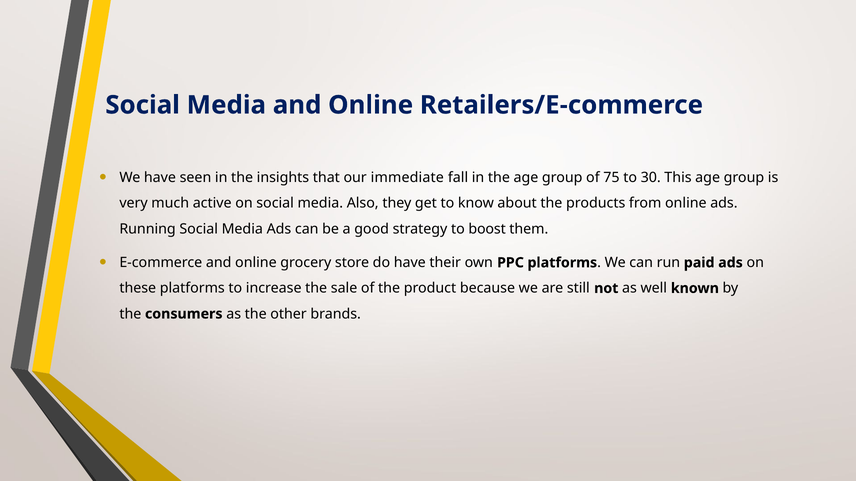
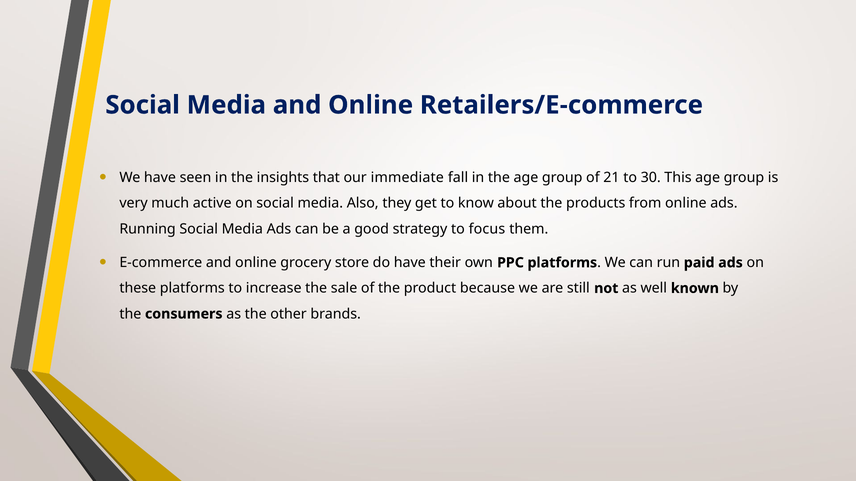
75: 75 -> 21 (611, 178)
boost: boost -> focus (487, 229)
